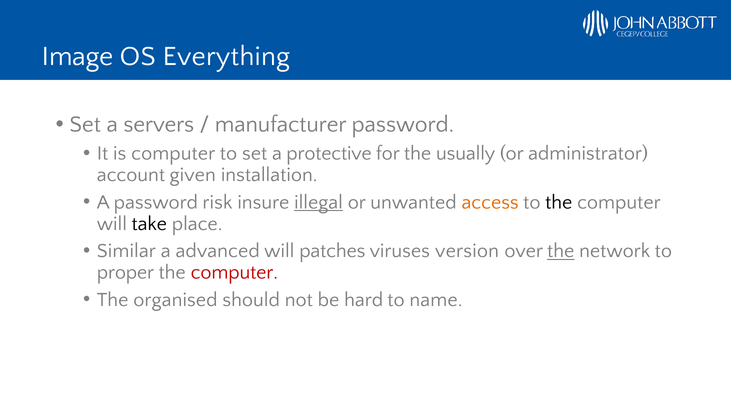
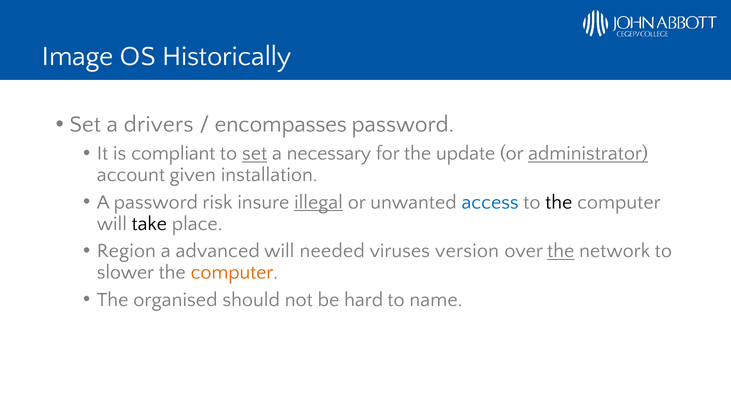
Everything: Everything -> Historically (227, 56)
servers: servers -> drivers (159, 124)
manufacturer: manufacturer -> encompasses (281, 124)
is computer: computer -> compliant (173, 153)
set underline: none -> present (255, 153)
protective: protective -> necessary (329, 153)
usually: usually -> update (466, 153)
administrator underline: none -> present (588, 153)
access colour: orange -> blue (490, 202)
Similar: Similar -> Region (126, 251)
patches: patches -> needed (332, 251)
proper: proper -> slower (125, 272)
computer colour: red -> orange (234, 272)
